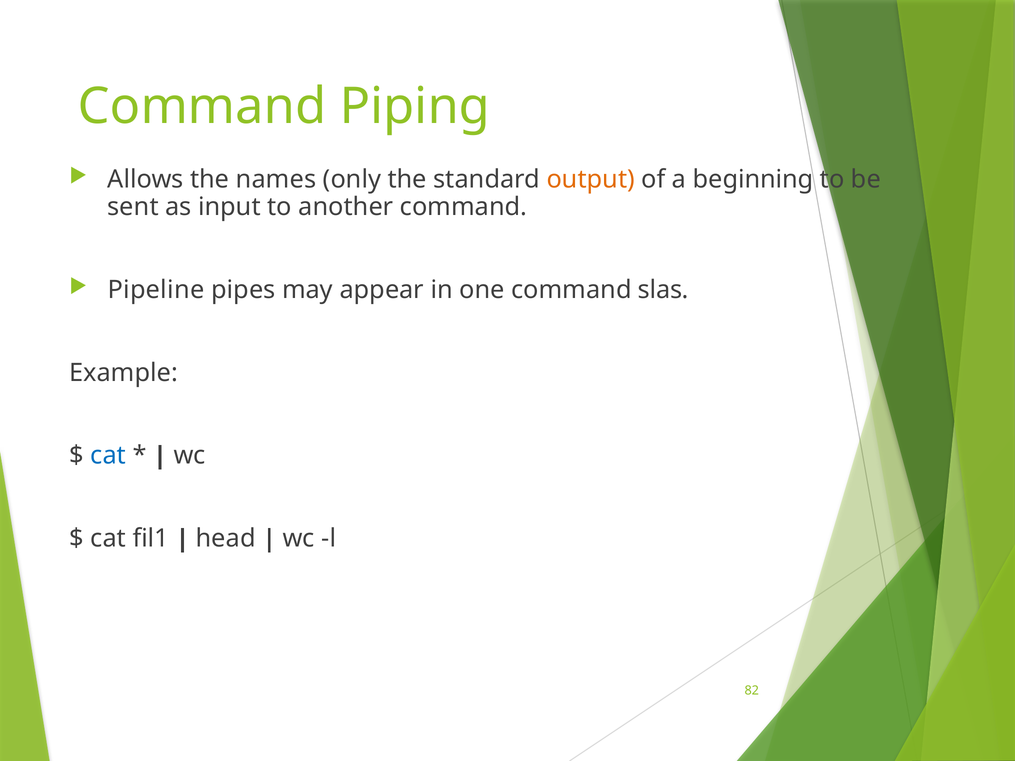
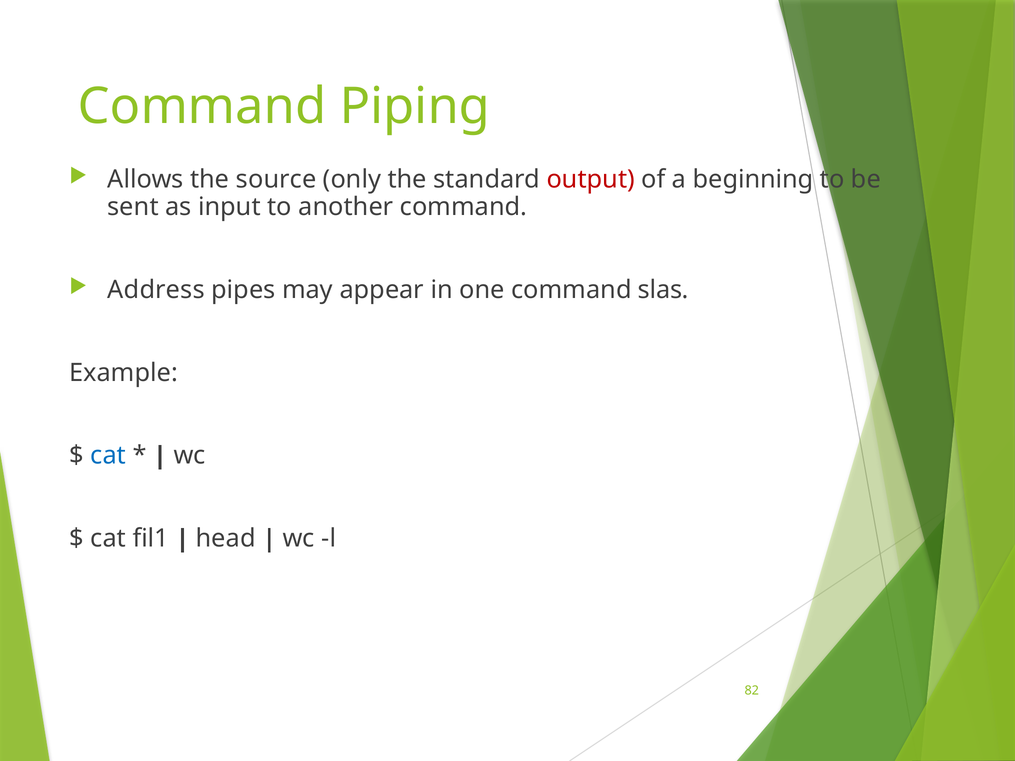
names: names -> source (276, 179)
output colour: orange -> red (591, 179)
Pipeline: Pipeline -> Address (156, 290)
